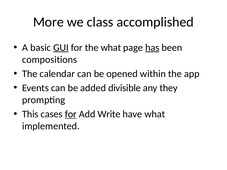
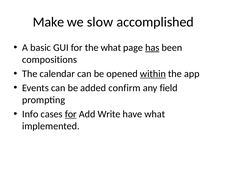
More: More -> Make (48, 22)
class: class -> slow (100, 22)
GUI underline: present -> none (61, 48)
within underline: none -> present (153, 74)
divisible: divisible -> confirm (124, 88)
they: they -> field (169, 88)
This: This -> Info (30, 114)
